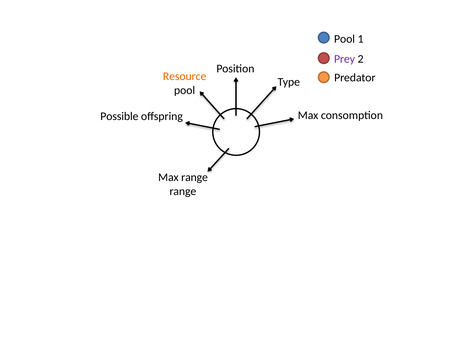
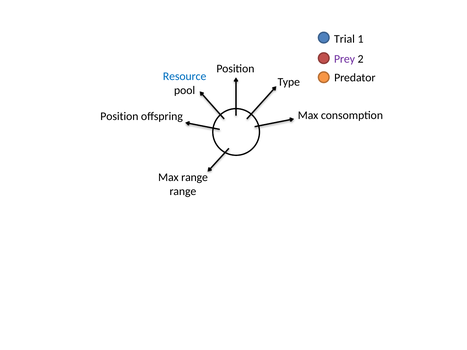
Pool: Pool -> Trial (344, 39)
Resource colour: orange -> blue (185, 76)
Possible: Possible -> Position (119, 116)
